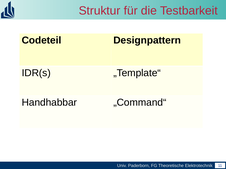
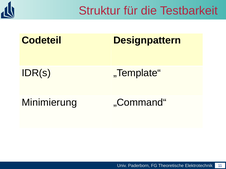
Handhabbar: Handhabbar -> Minimierung (49, 103)
